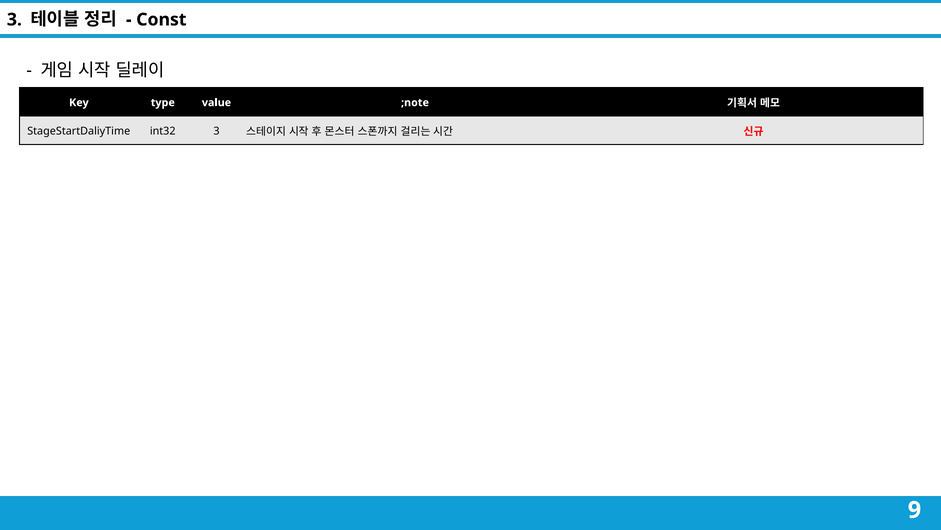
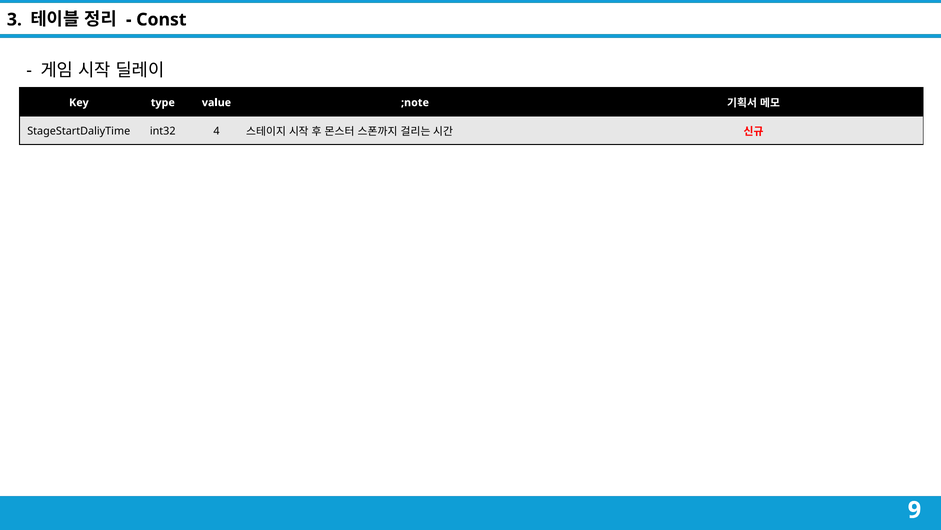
int32 3: 3 -> 4 (217, 131)
